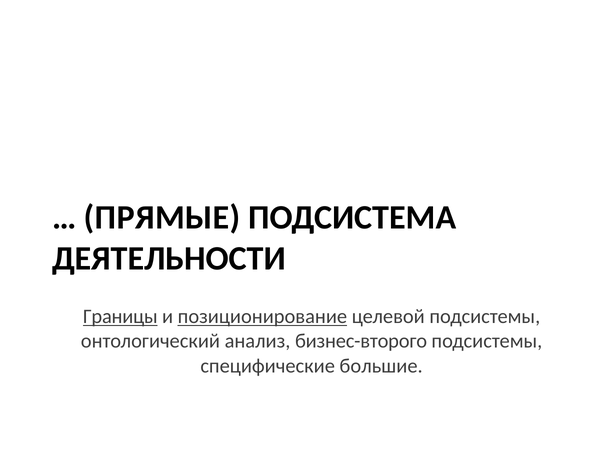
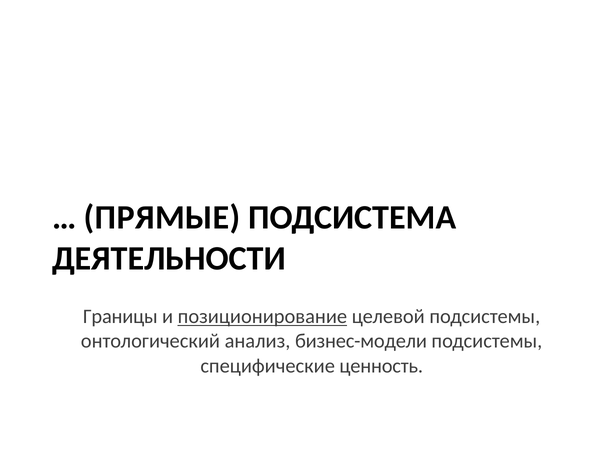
Границы underline: present -> none (120, 316)
бизнес-второго: бизнес-второго -> бизнес-модели (361, 341)
большие: большие -> ценность (381, 365)
